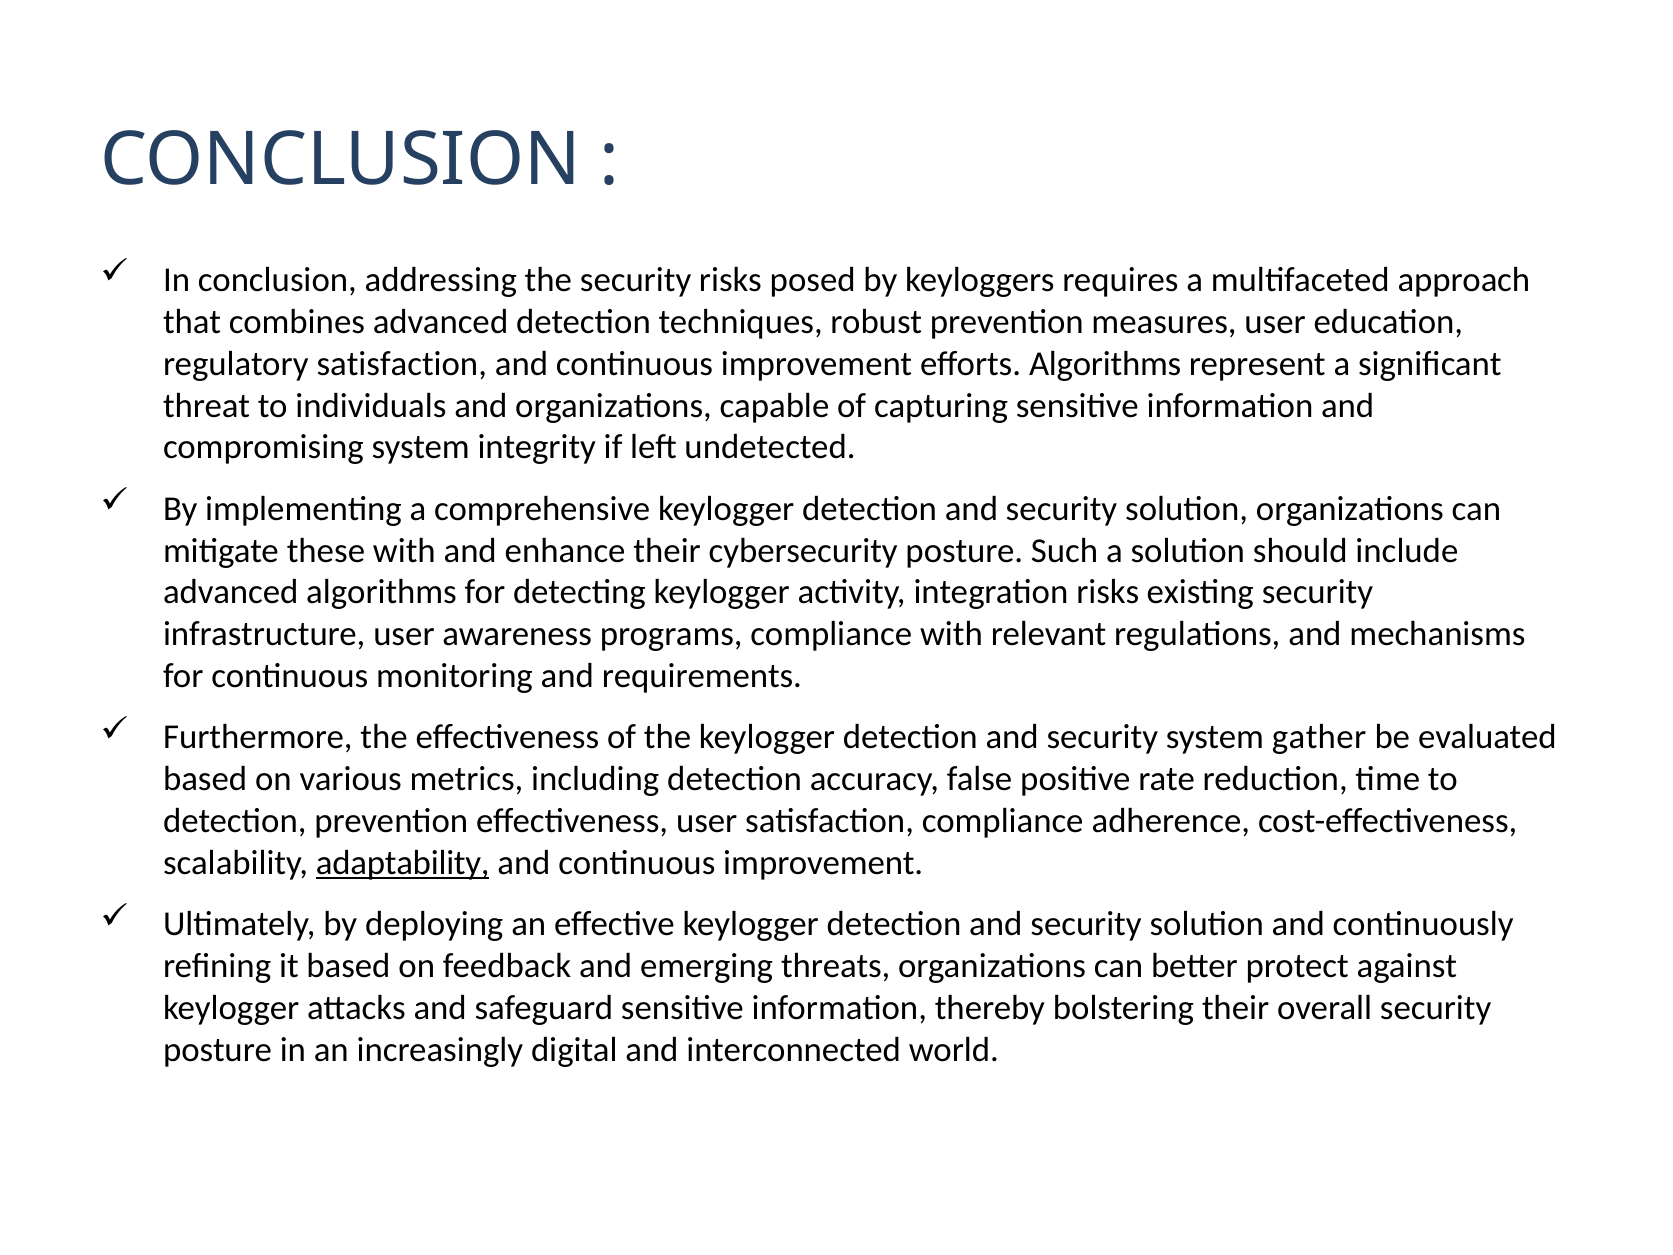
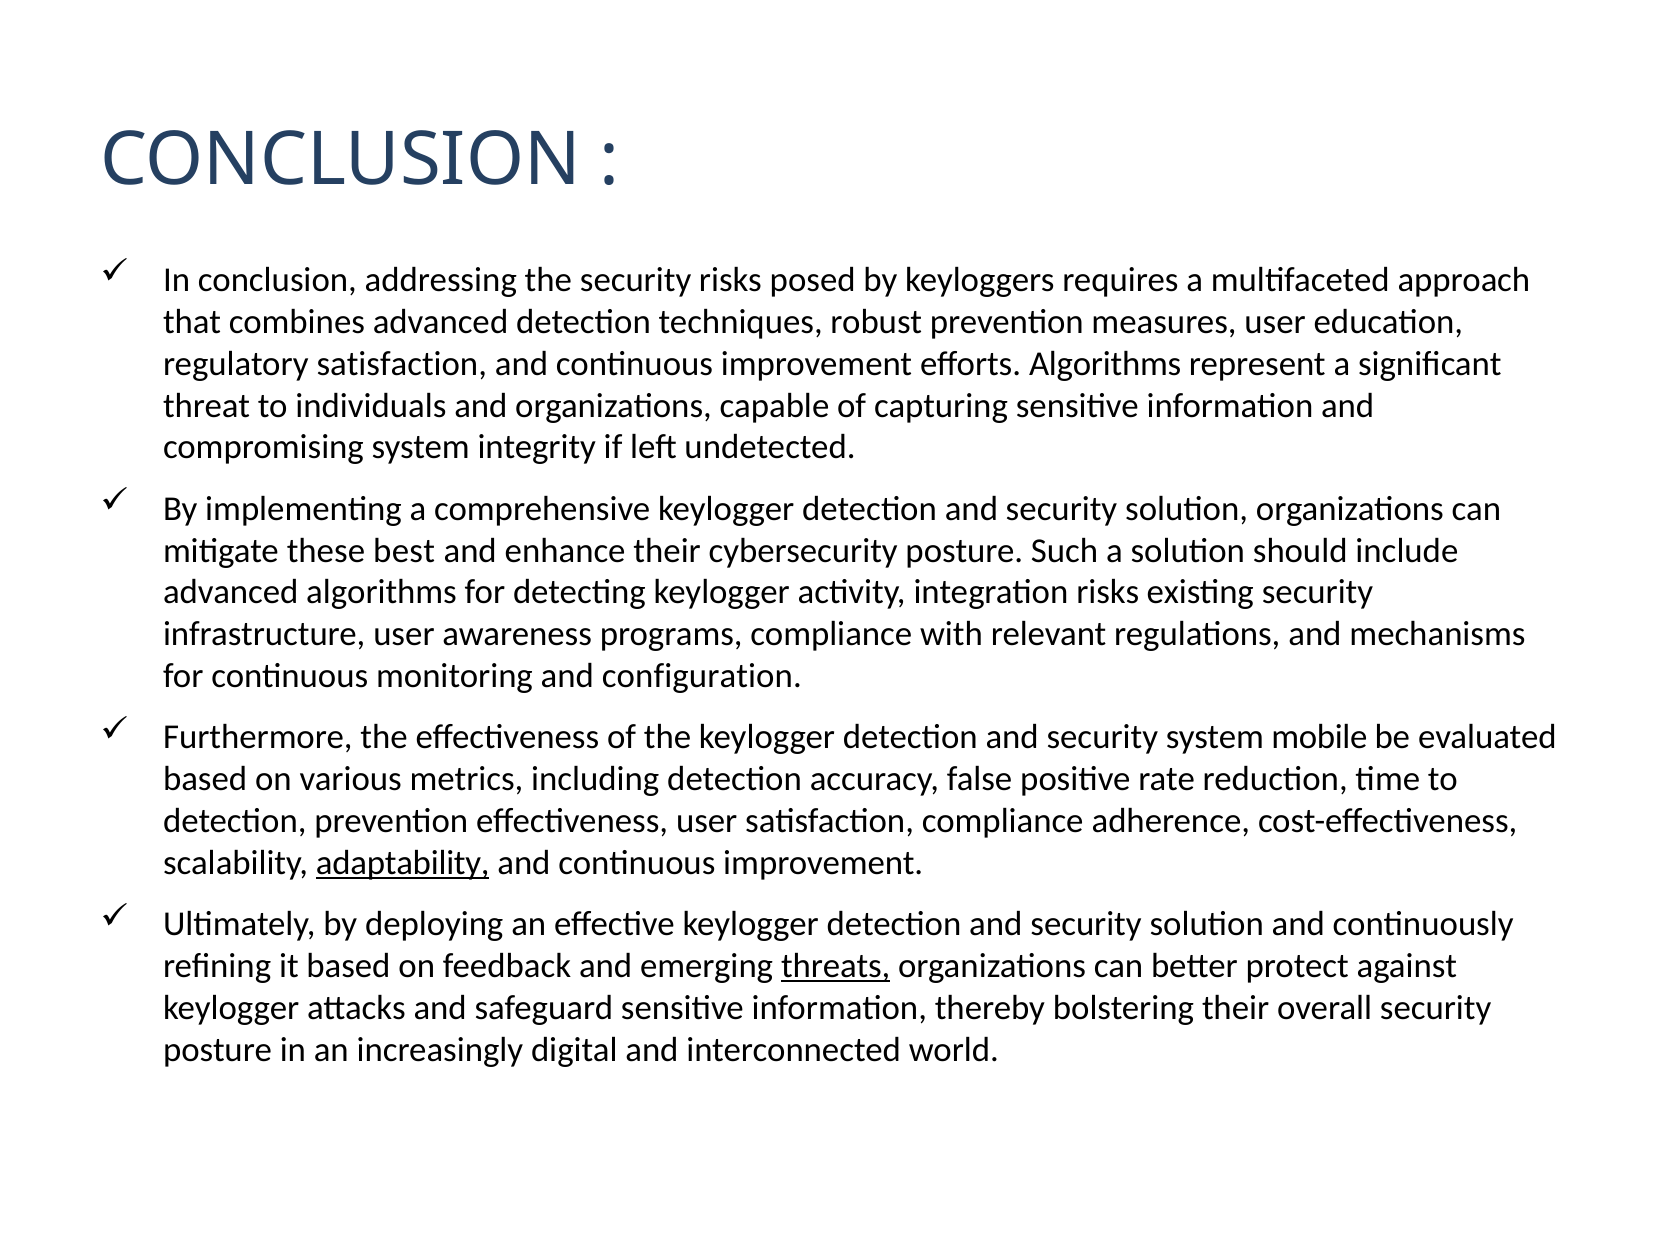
these with: with -> best (404, 550)
requirements: requirements -> configuration (702, 676)
gather: gather -> mobile (1319, 737)
threats underline: none -> present (836, 966)
